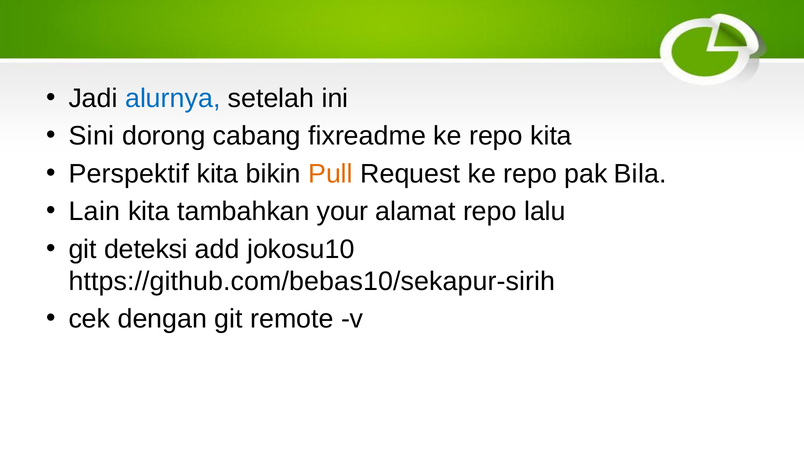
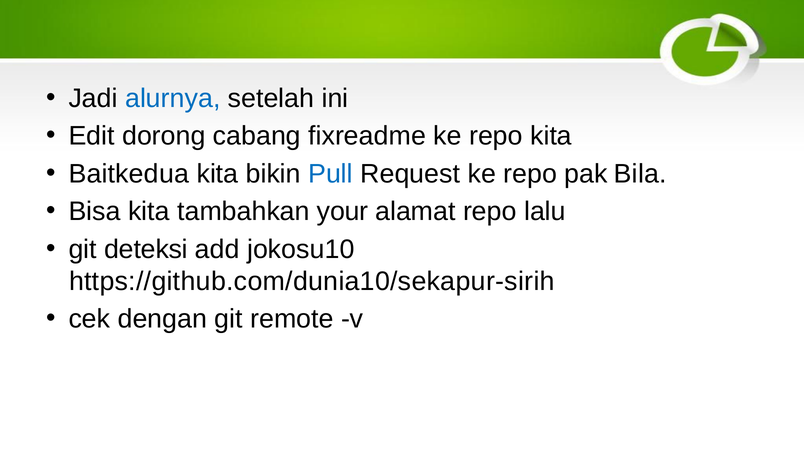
Sini: Sini -> Edit (92, 136)
Perspektif: Perspektif -> Baitkedua (129, 174)
Pull colour: orange -> blue (331, 174)
Lain: Lain -> Bisa (95, 212)
https://github.com/bebas10/sekapur-sirih: https://github.com/bebas10/sekapur-sirih -> https://github.com/dunia10/sekapur-sirih (312, 282)
